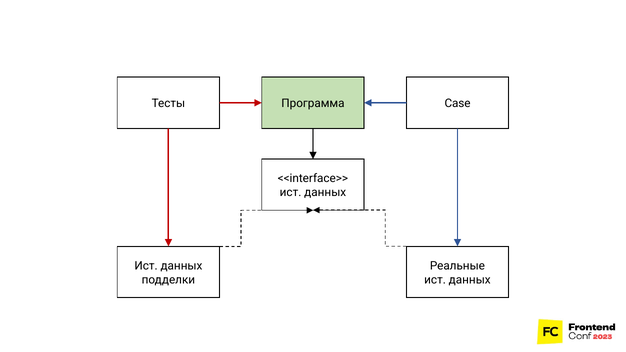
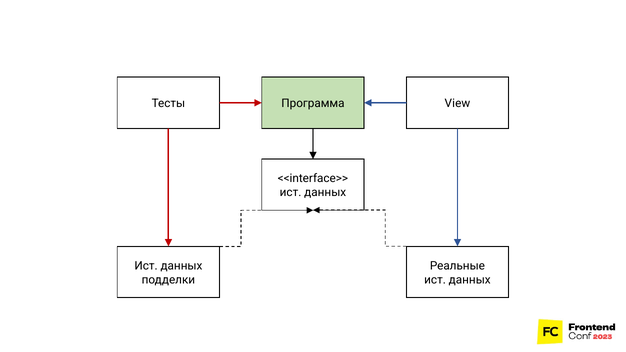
Case: Case -> View (457, 104)
